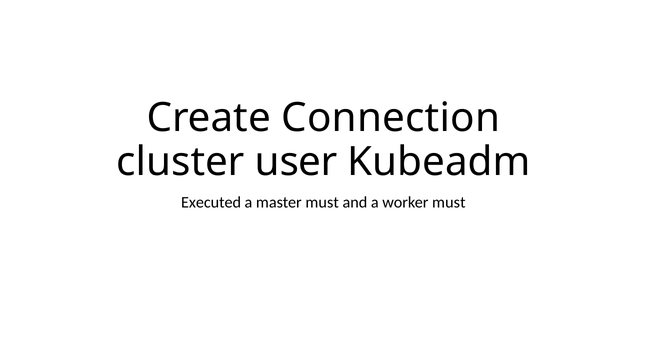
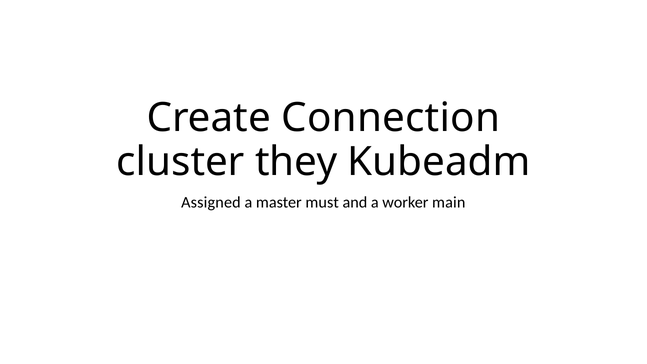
user: user -> they (296, 162)
Executed: Executed -> Assigned (211, 202)
worker must: must -> main (449, 202)
